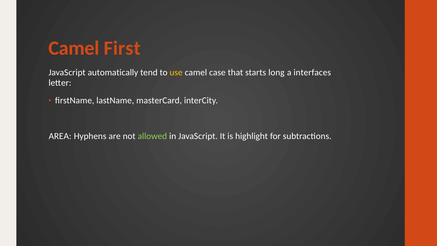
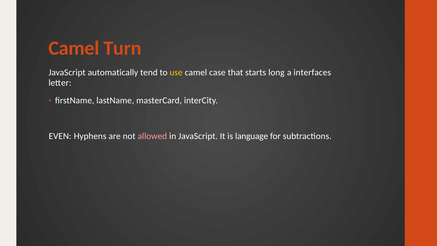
First: First -> Turn (122, 48)
AREA: AREA -> EVEN (60, 136)
allowed colour: light green -> pink (152, 136)
highlight: highlight -> language (252, 136)
